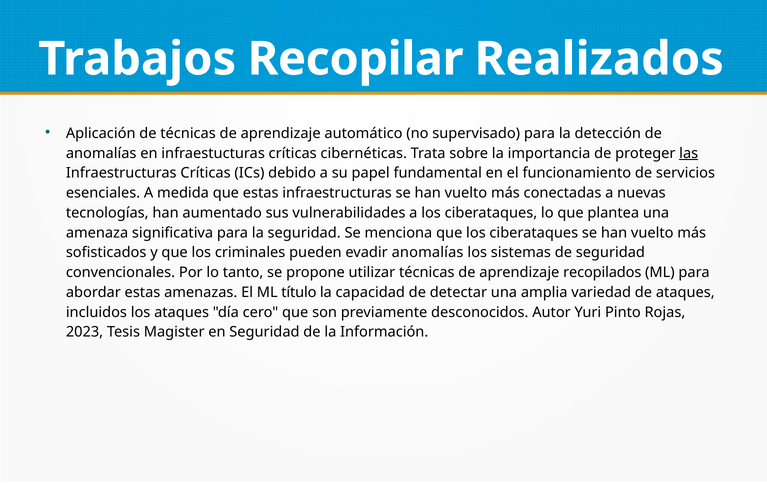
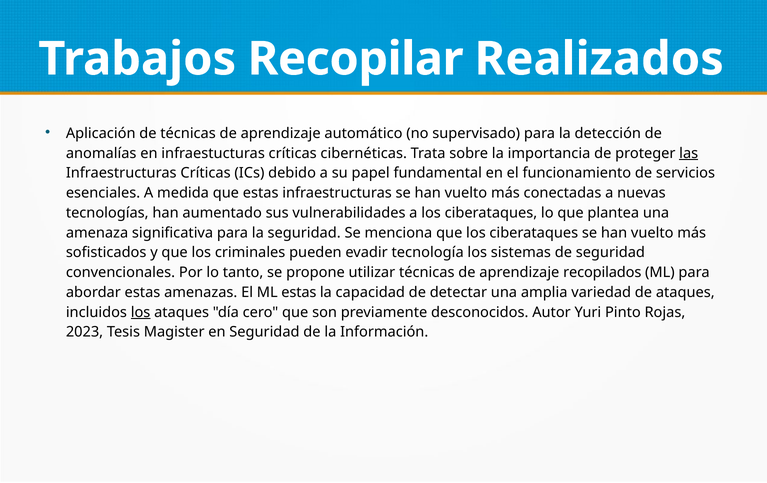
evadir anomalías: anomalías -> tecnología (428, 253)
ML título: título -> estas (299, 293)
los underline: none -> present (141, 312)
